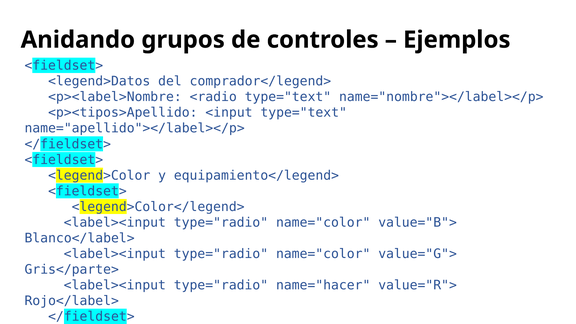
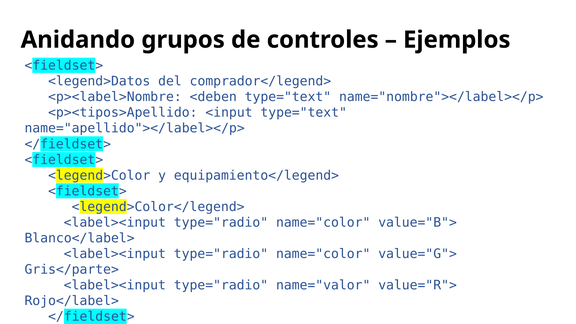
<radio: <radio -> <deben (213, 97)
name="hacer: name="hacer -> name="valor (323, 285)
